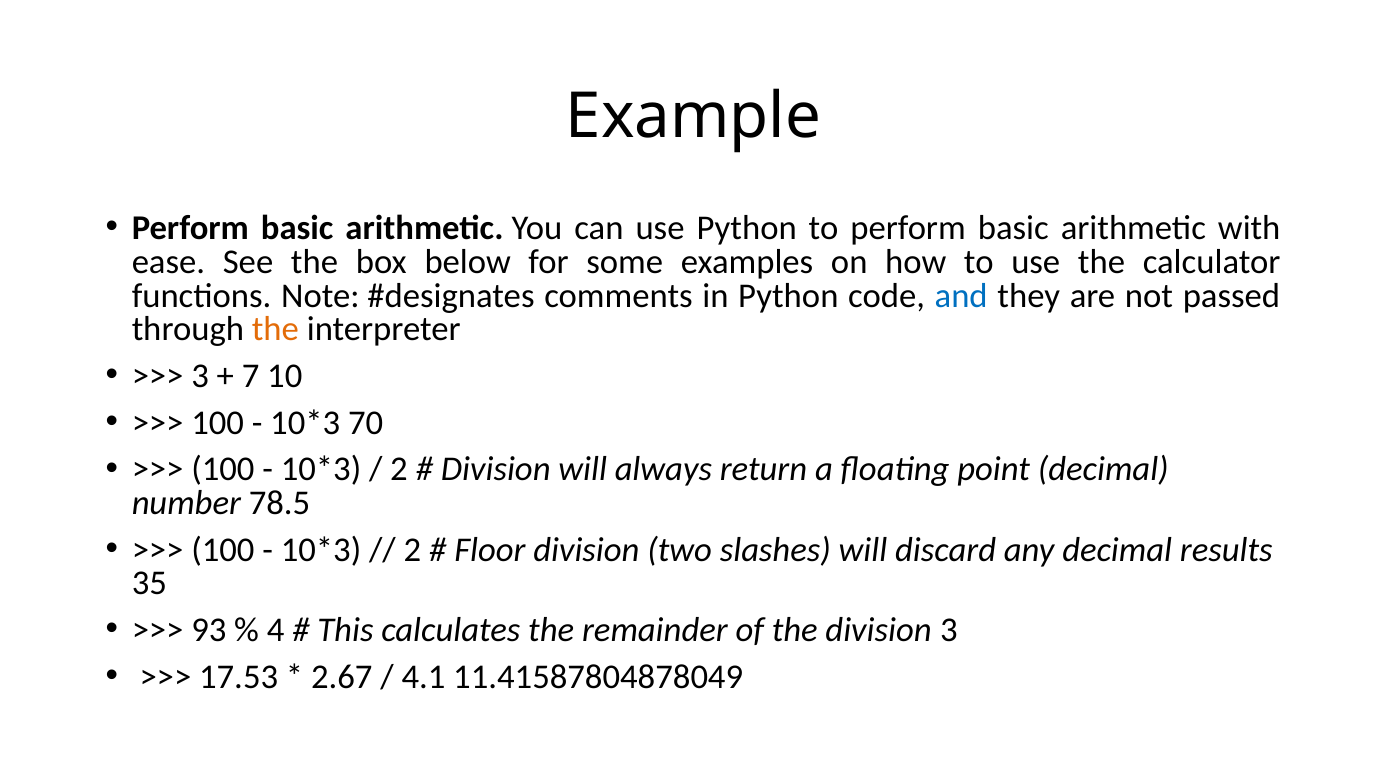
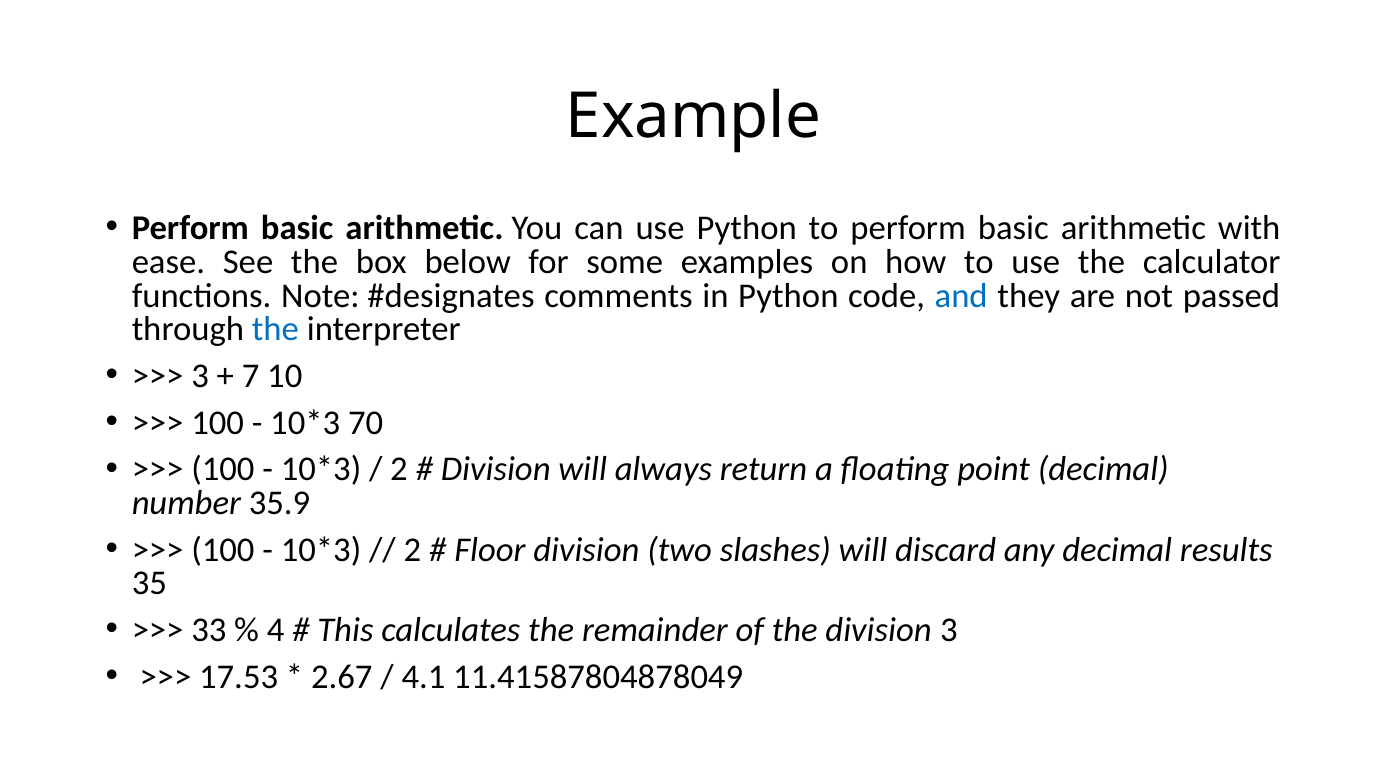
the colour: orange -> blue (275, 329)
78.5: 78.5 -> 35.9 (280, 503)
93: 93 -> 33 (209, 630)
